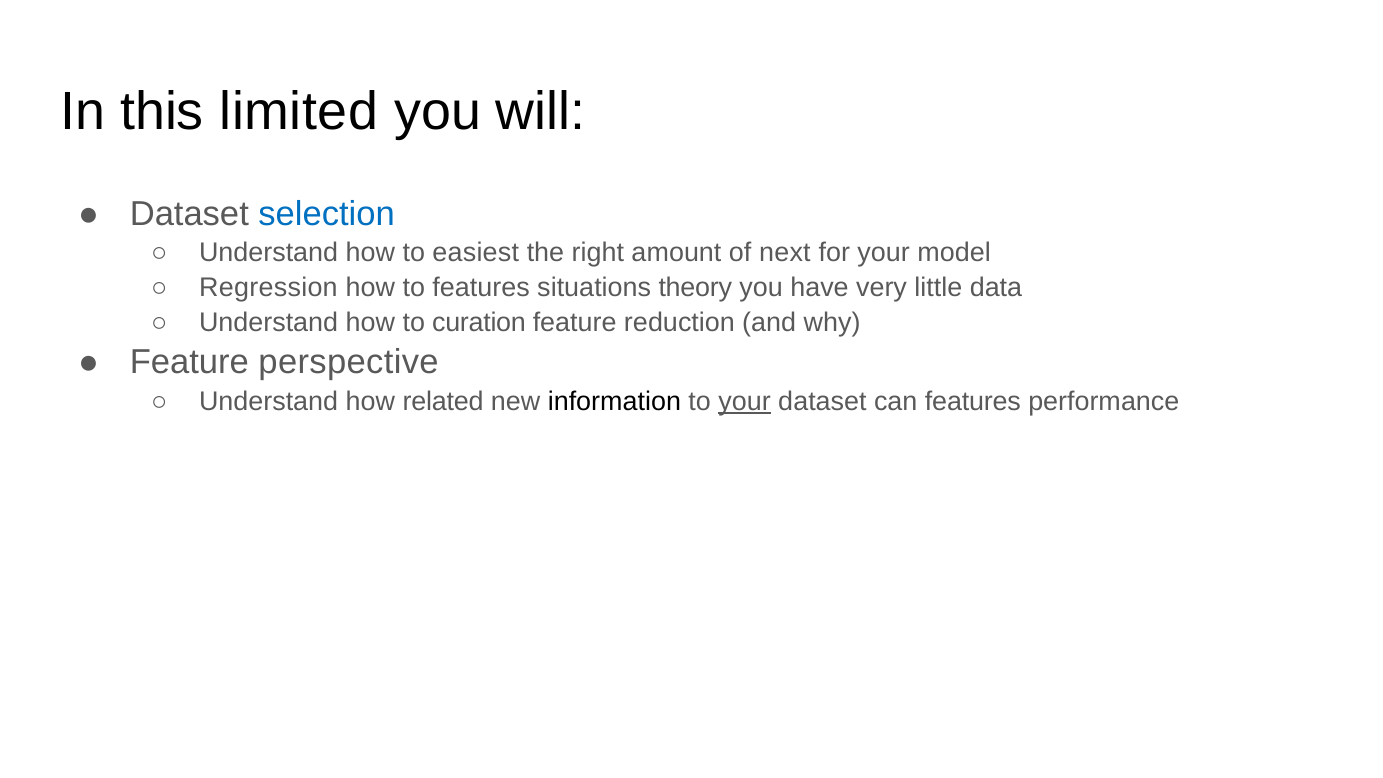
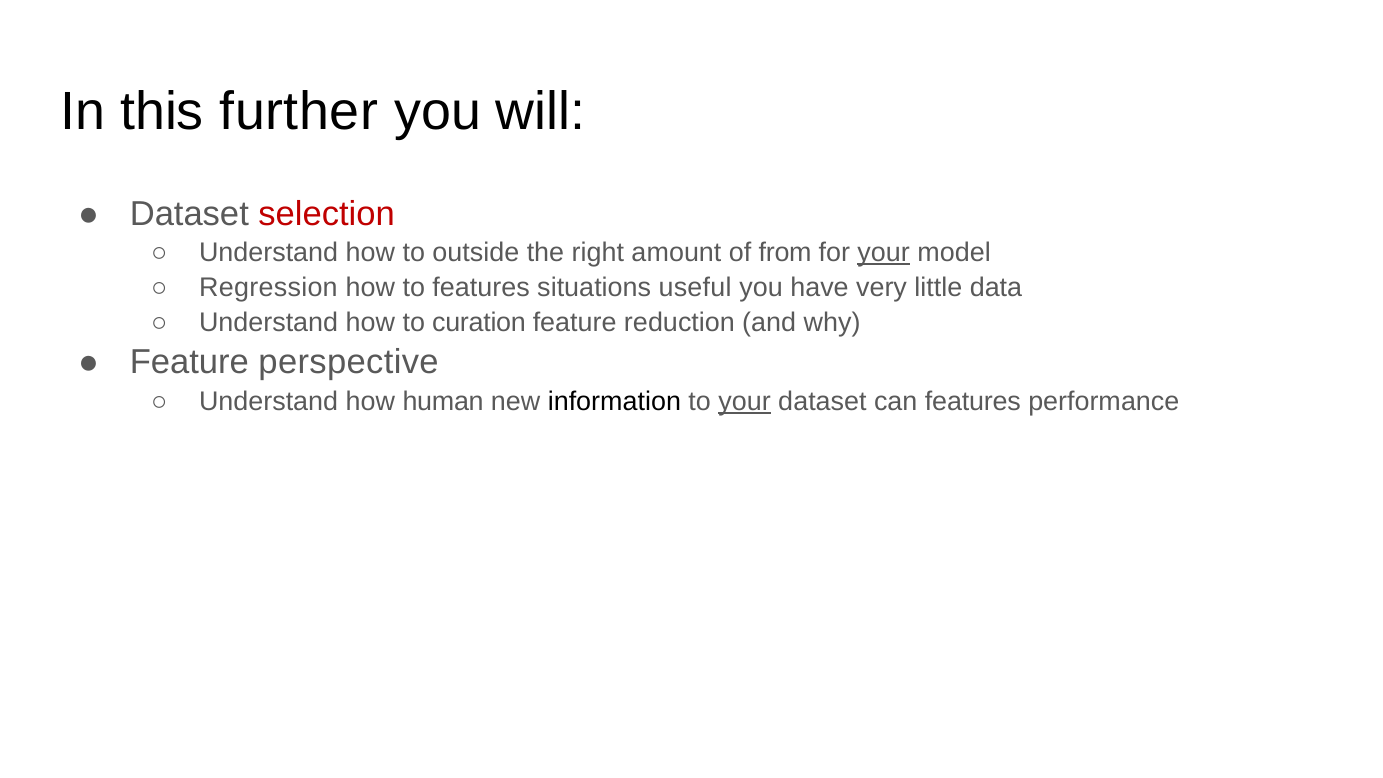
limited: limited -> further (299, 112)
selection colour: blue -> red (327, 214)
easiest: easiest -> outside (476, 253)
next: next -> from (785, 253)
your underline: none -> present (884, 253)
theory: theory -> useful (695, 287)
related: related -> human (443, 401)
